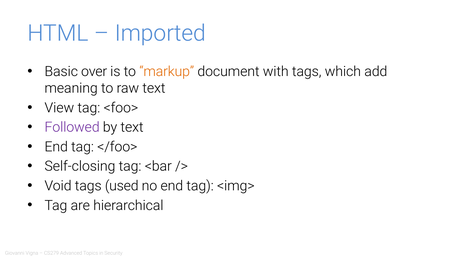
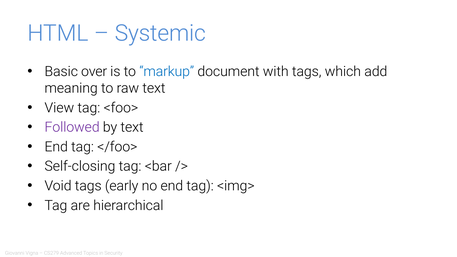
Imported: Imported -> Systemic (160, 33)
markup colour: orange -> blue (167, 72)
used: used -> early (122, 186)
